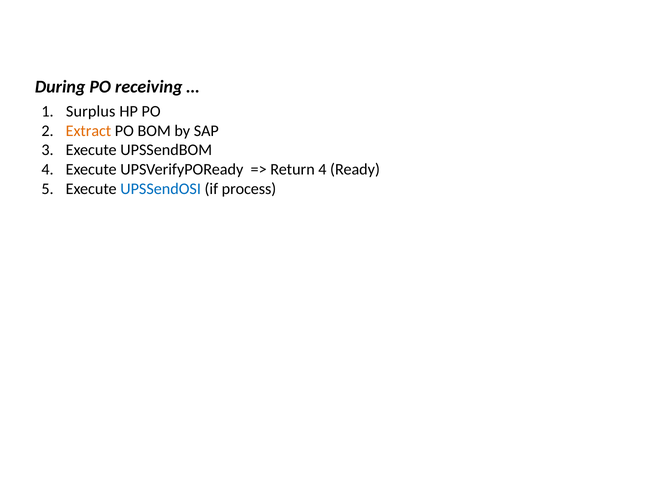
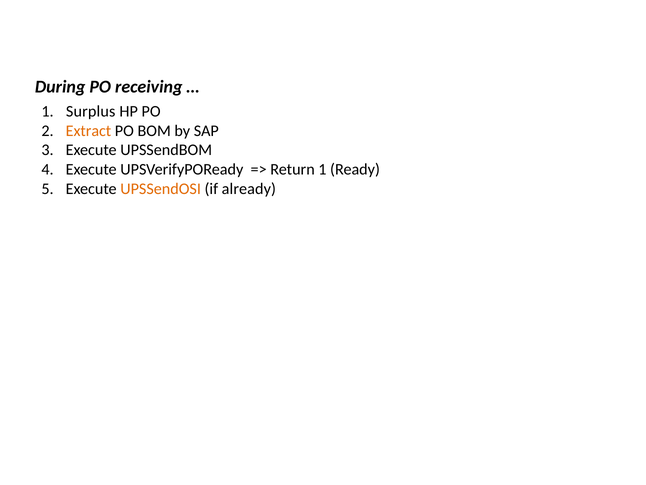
Return 4: 4 -> 1 (322, 169)
UPSSendOSI colour: blue -> orange (161, 189)
process: process -> already (249, 189)
